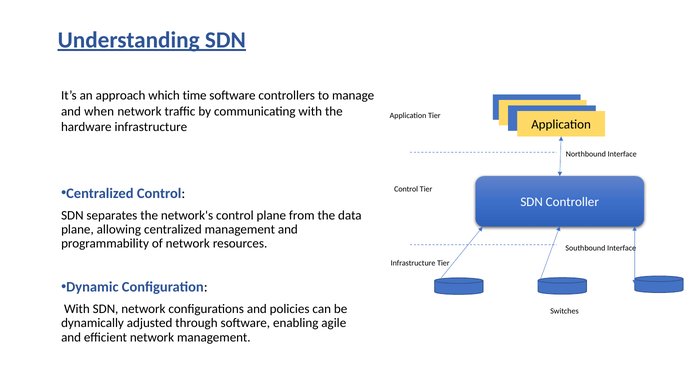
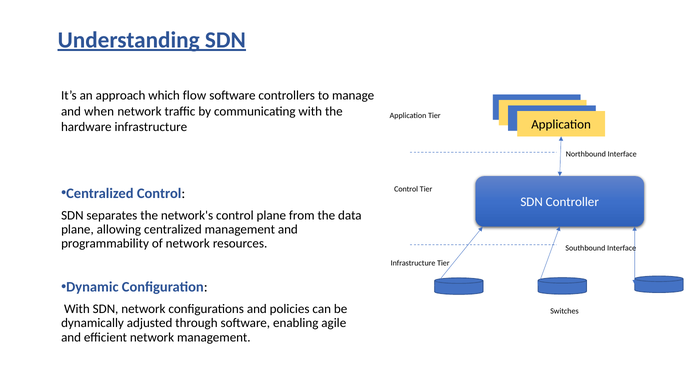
time: time -> flow (194, 96)
